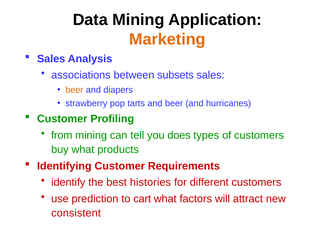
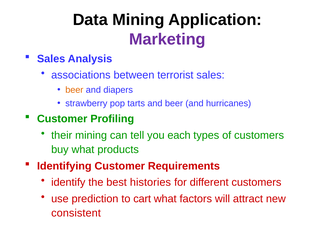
Marketing colour: orange -> purple (167, 39)
subsets: subsets -> terrorist (175, 75)
from: from -> their (62, 135)
does: does -> each (179, 135)
